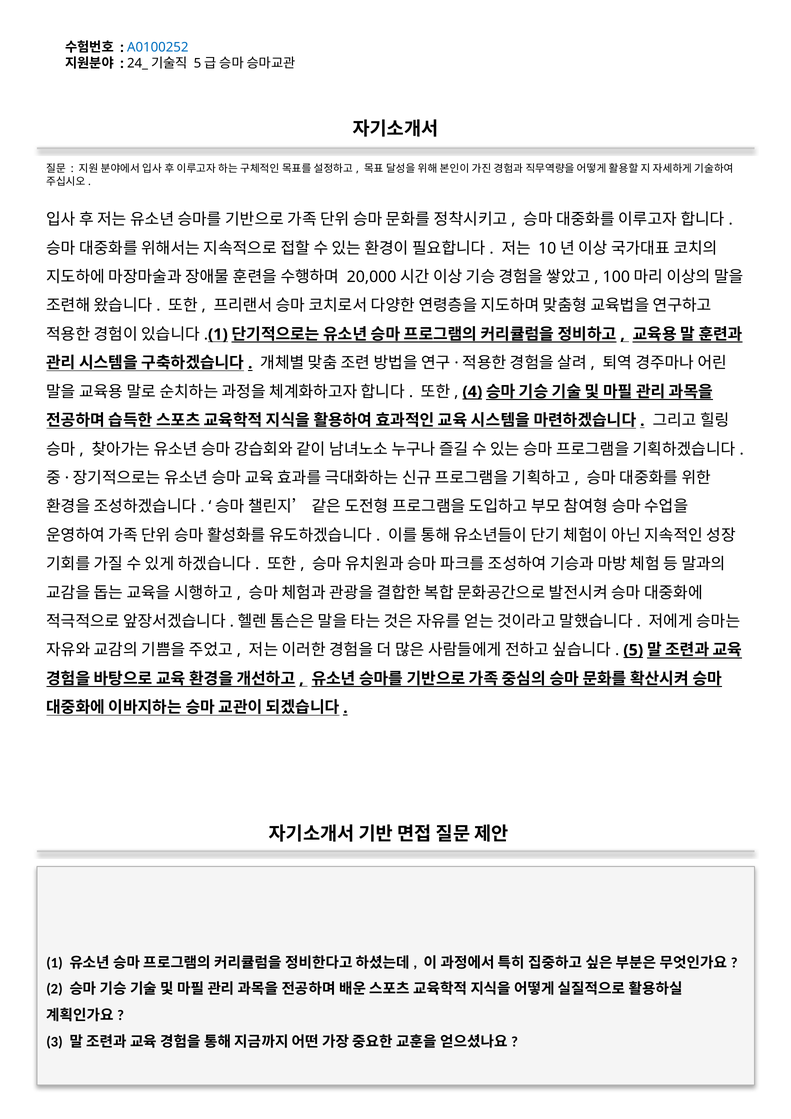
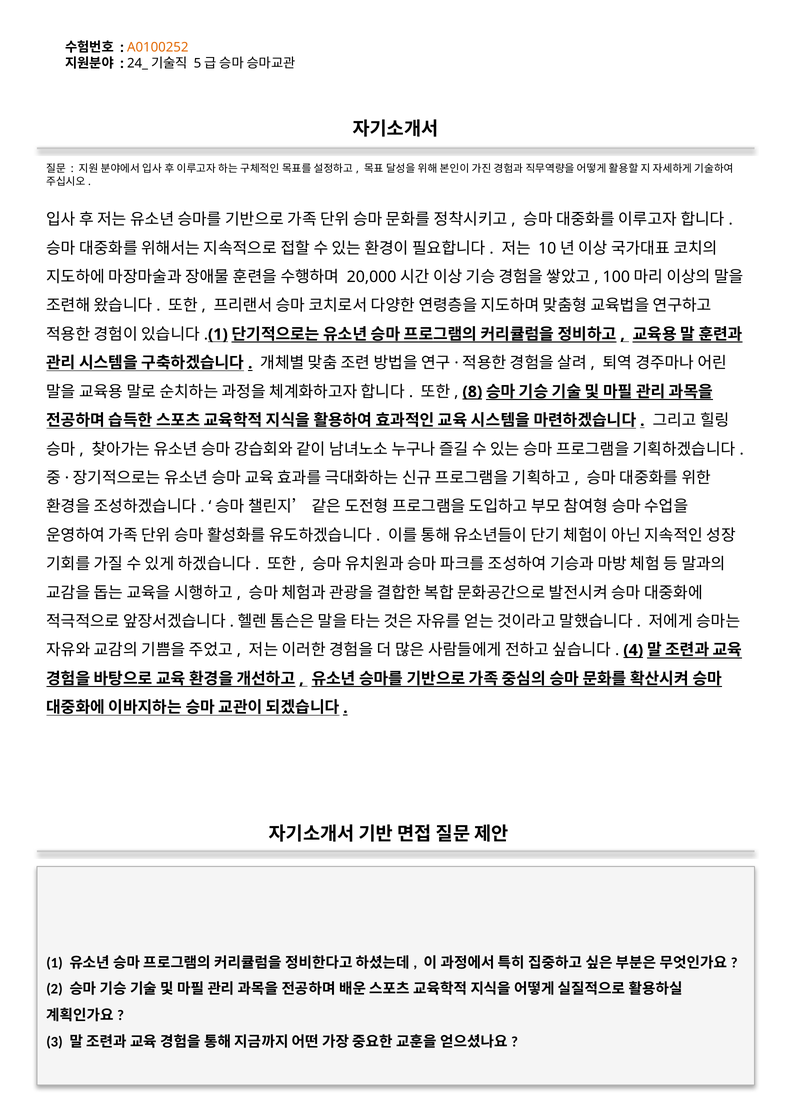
A0100252 colour: blue -> orange (158, 48)
4: 4 -> 8 (472, 392)
5: 5 -> 4 (633, 650)
